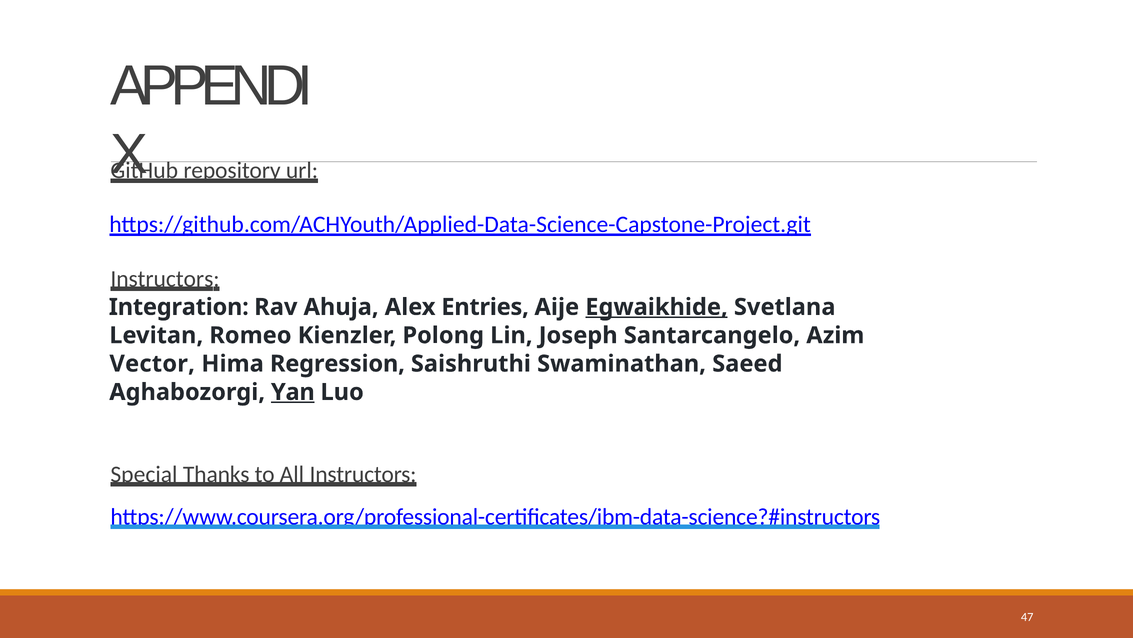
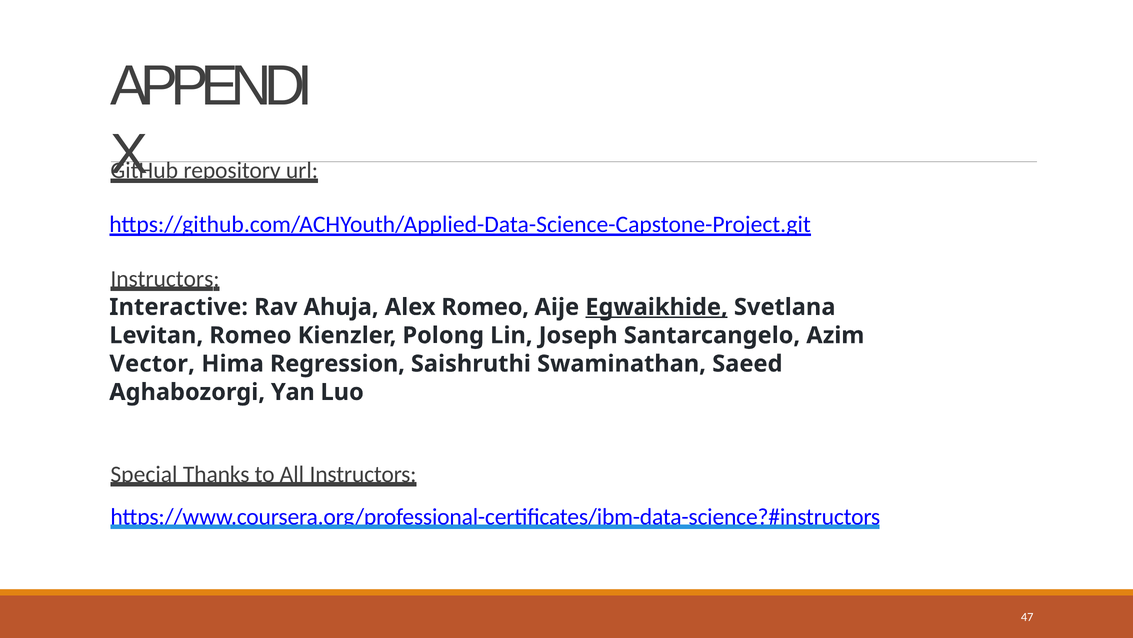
Integration: Integration -> Interactive (179, 307)
Alex Entries: Entries -> Romeo (485, 307)
Yan underline: present -> none (293, 392)
